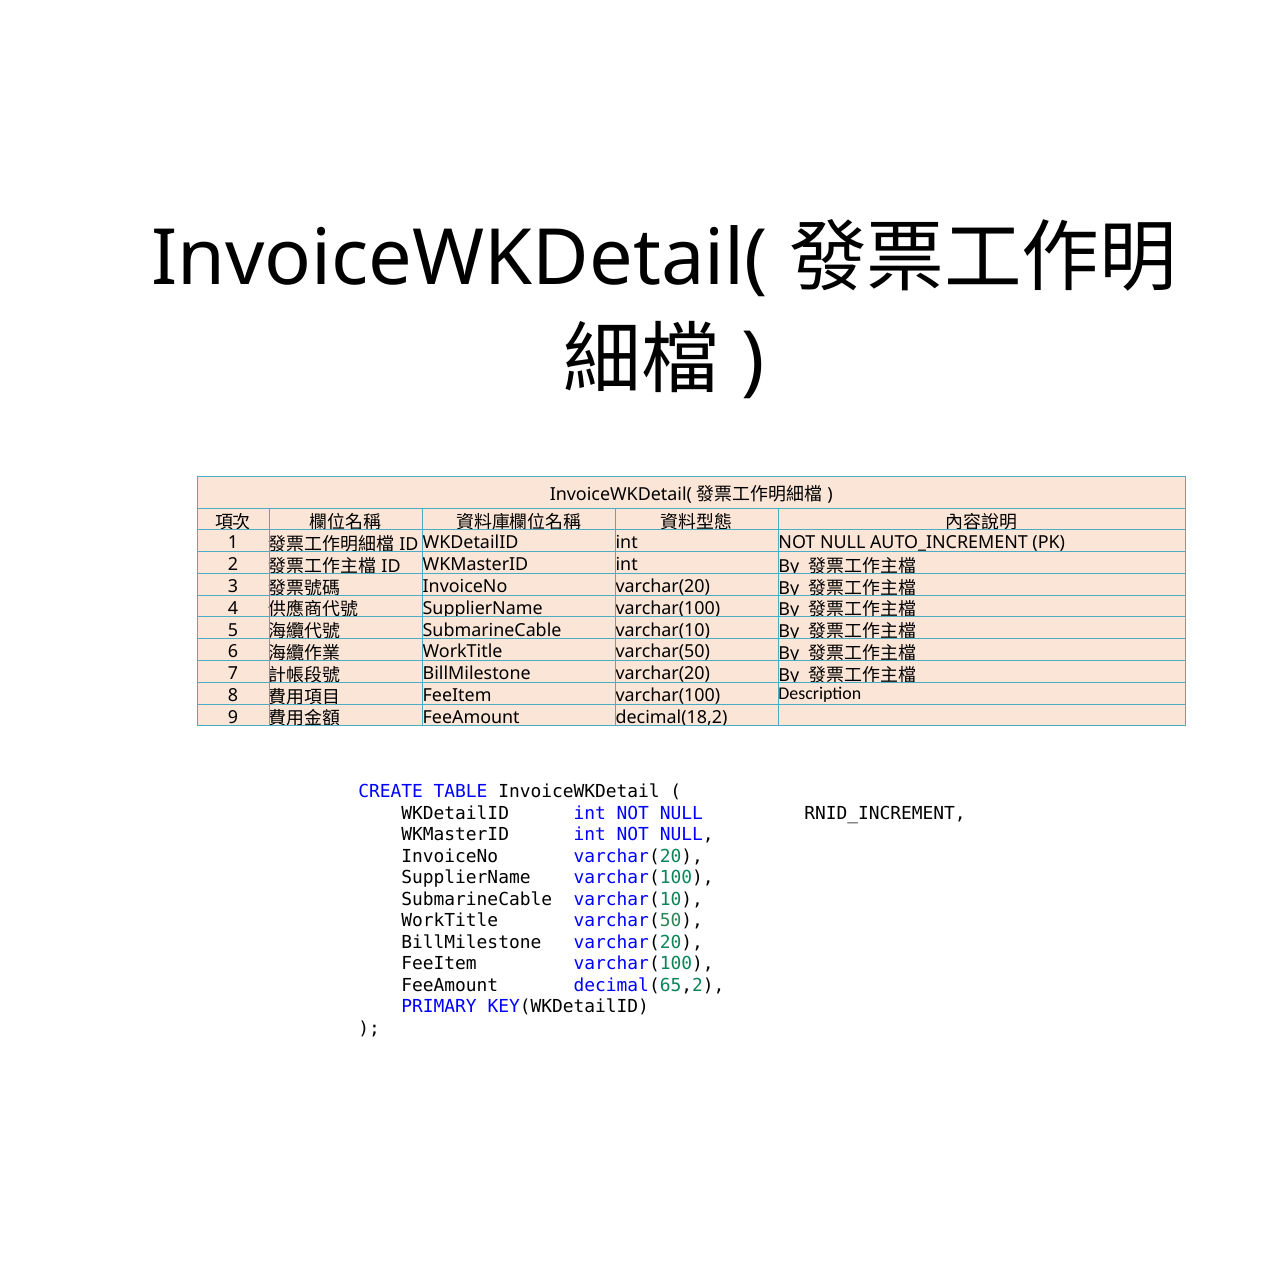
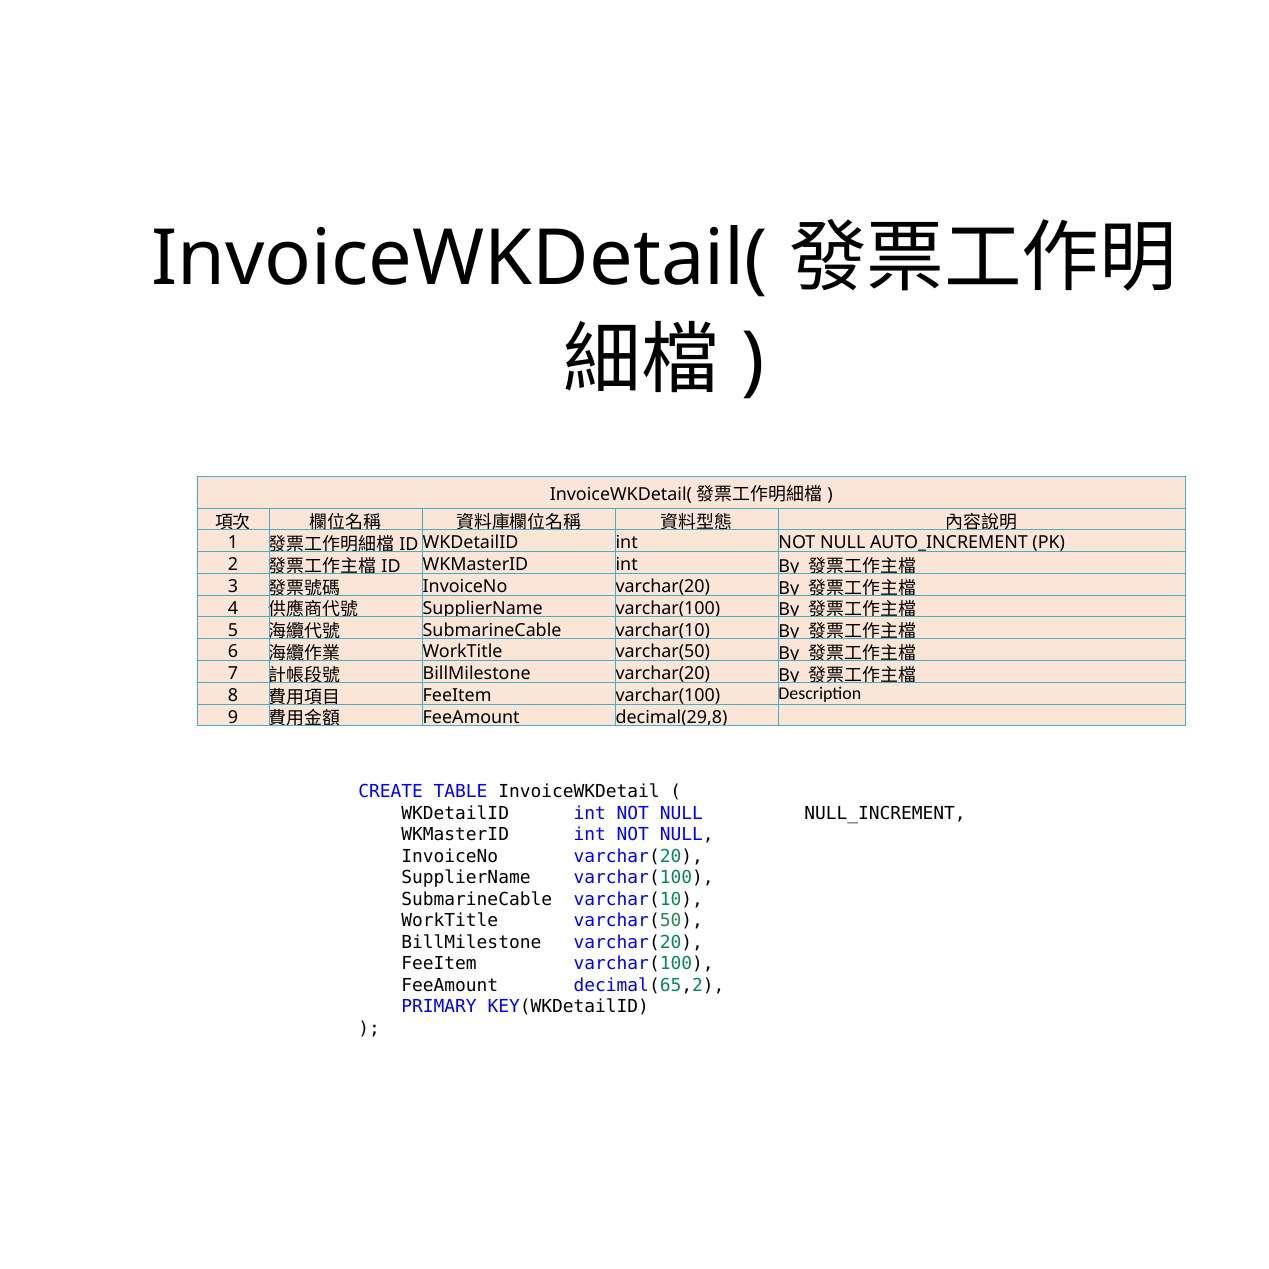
decimal(18,2: decimal(18,2 -> decimal(29,8 (672, 717)
RNID_INCREMENT: RNID_INCREMENT -> NULL_INCREMENT (885, 814)
